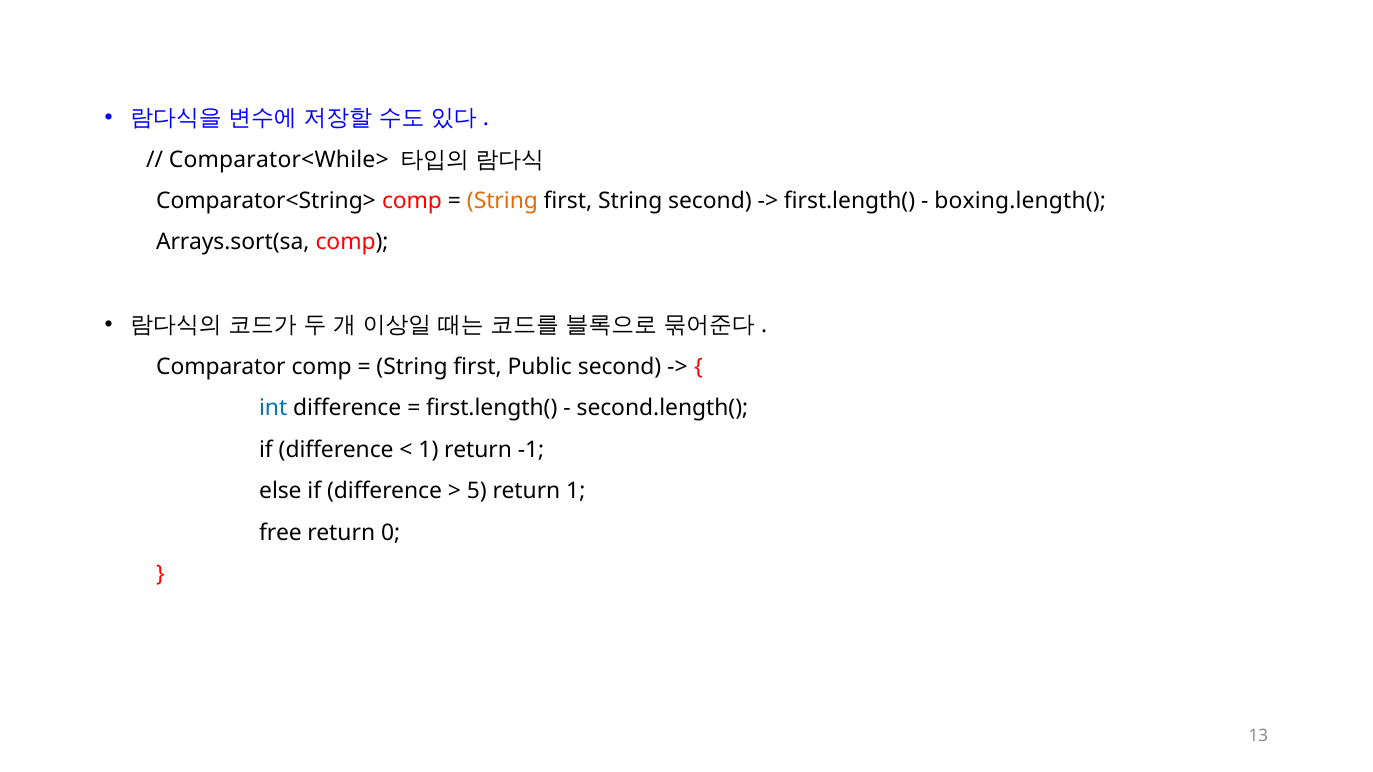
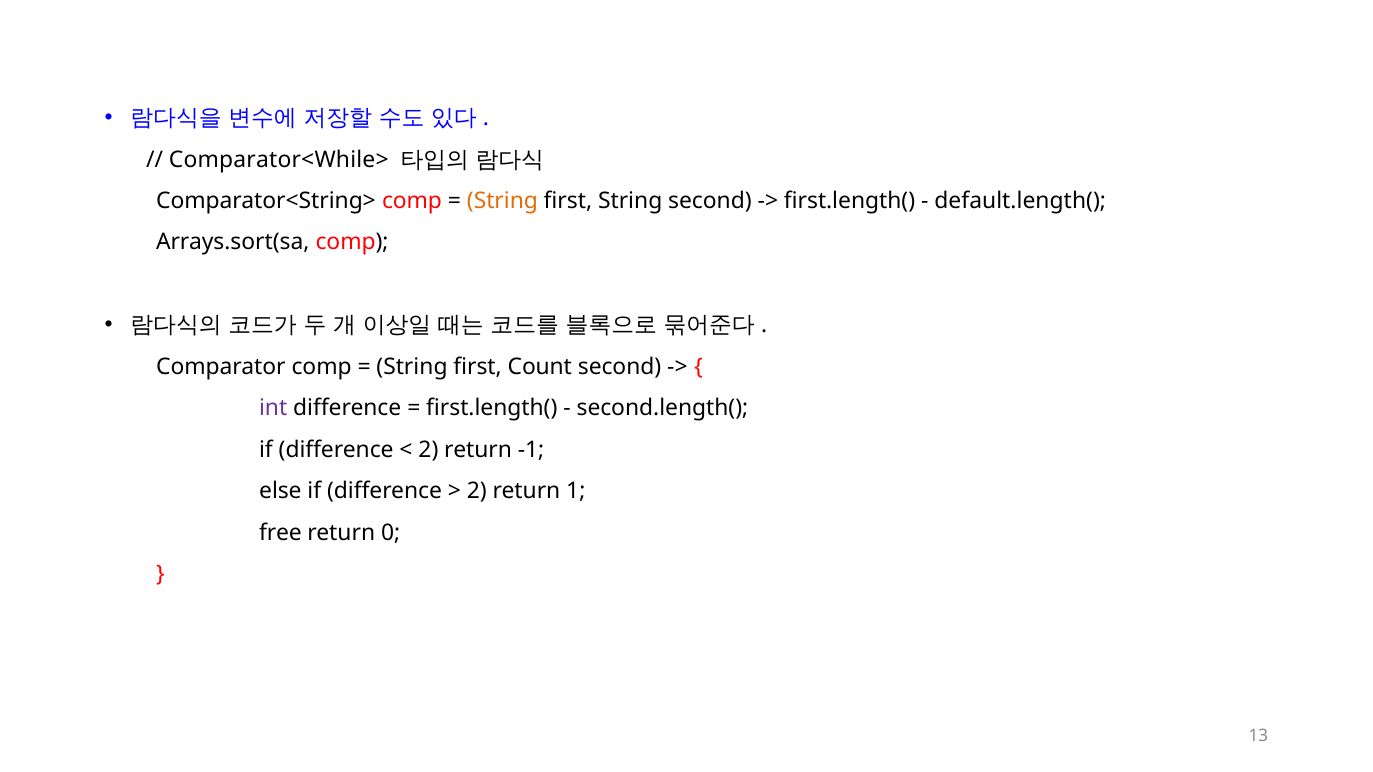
boxing.length(: boxing.length( -> default.length( (1020, 201)
Public: Public -> Count (540, 367)
int colour: blue -> purple (273, 408)
1: 1 -> 2 (428, 450)
5: 5 -> 2 (477, 491)
